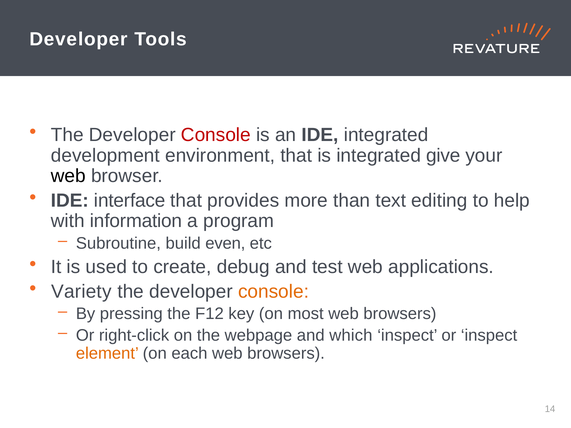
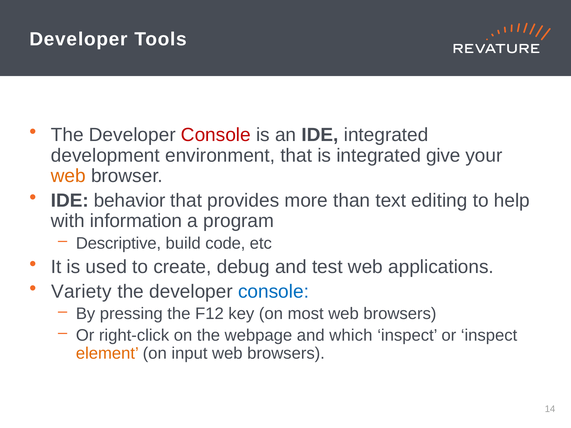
web colour: black -> orange (68, 176)
interface: interface -> behavior (130, 201)
Subroutine: Subroutine -> Descriptive (118, 244)
even: even -> code (225, 244)
console colour: orange -> blue (274, 292)
each: each -> input (189, 353)
